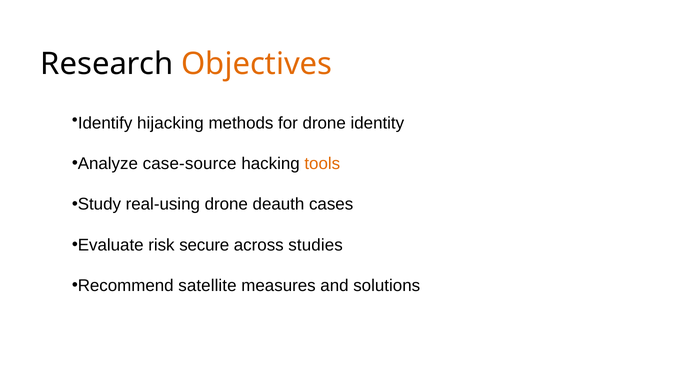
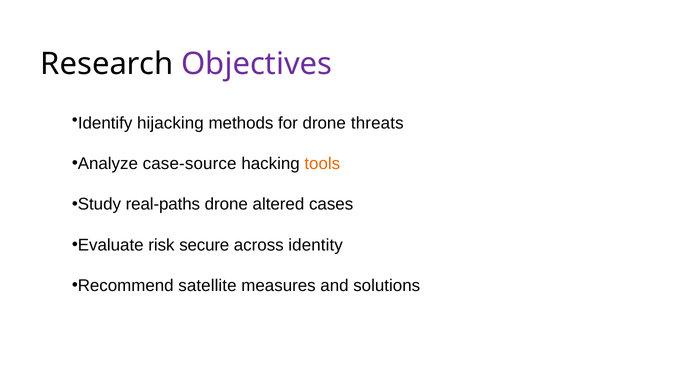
Objectives colour: orange -> purple (257, 64)
identity: identity -> threats (377, 123)
real-using: real-using -> real-paths (163, 204)
deauth: deauth -> altered (278, 204)
studies: studies -> identity (316, 245)
